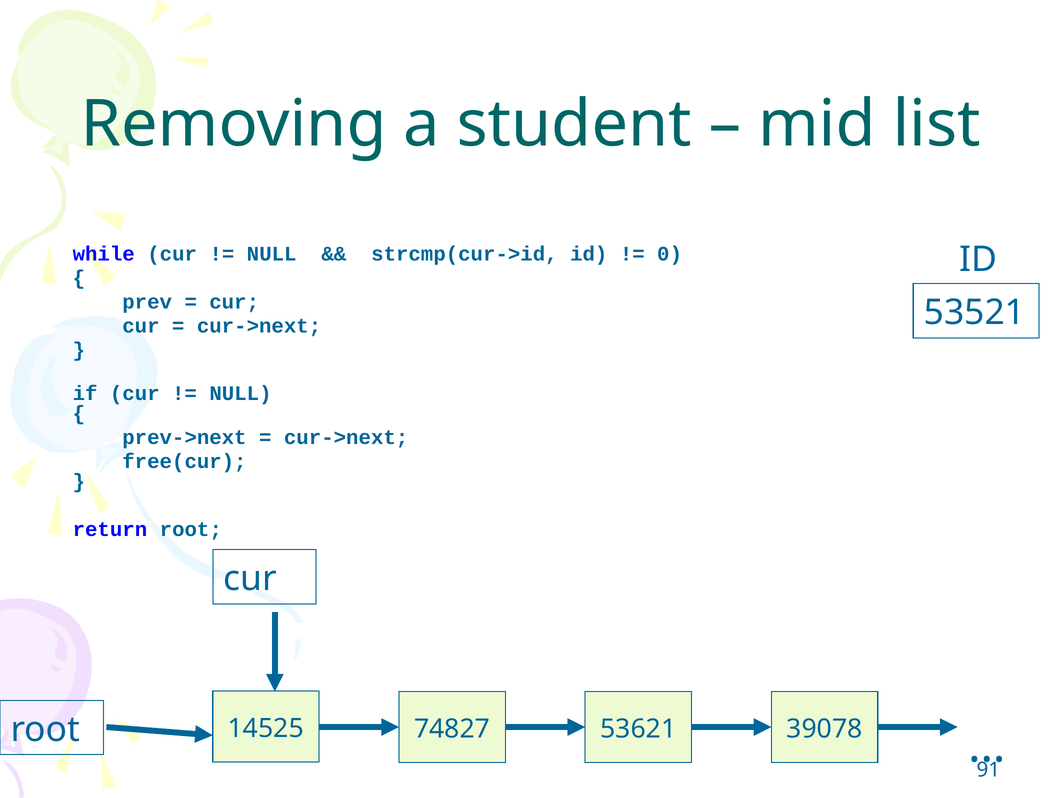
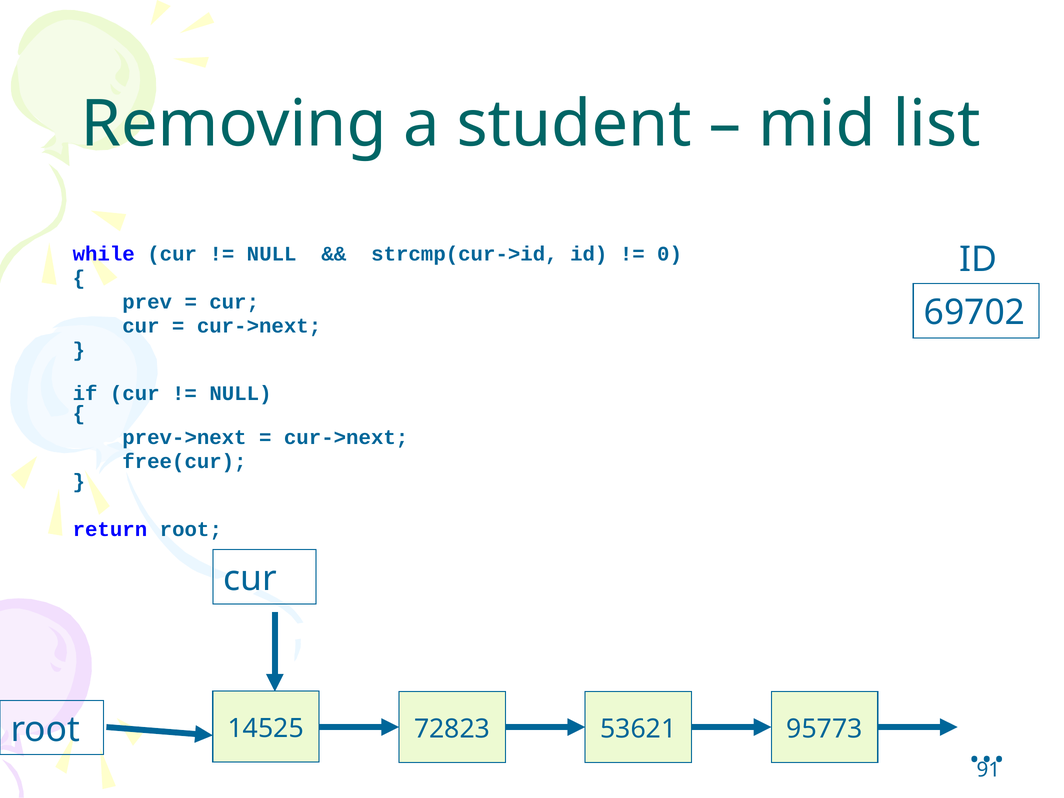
53521: 53521 -> 69702 (975, 313)
74827: 74827 -> 72823 (452, 729)
39078: 39078 -> 95773 (824, 729)
